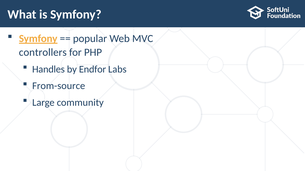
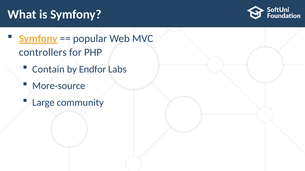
Handles: Handles -> Contain (48, 69)
From-source: From-source -> More-source (59, 86)
